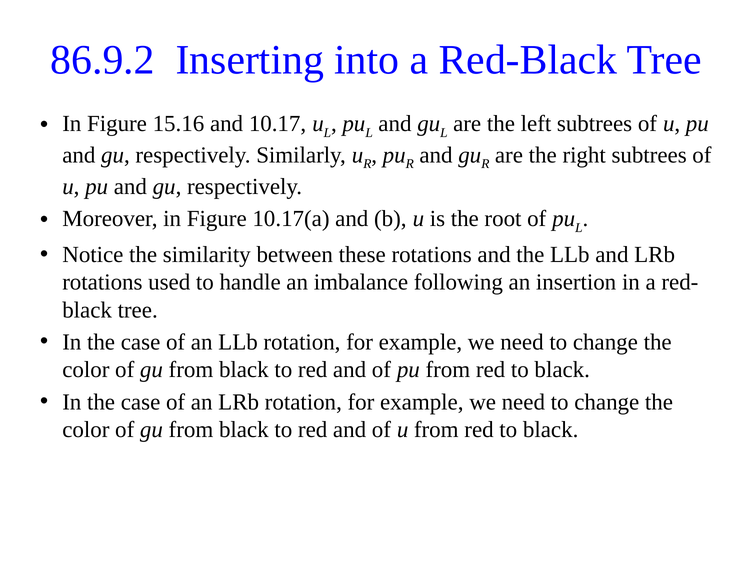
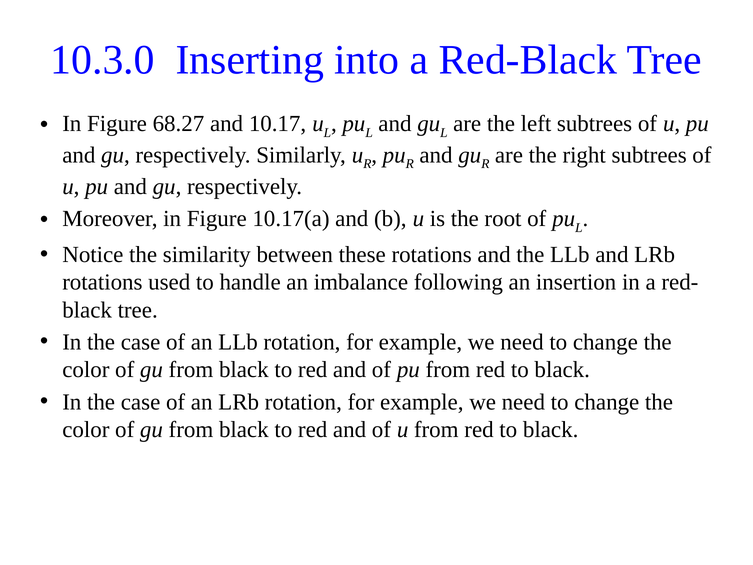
86.9.2: 86.9.2 -> 10.3.0 (103, 60)
15.16: 15.16 -> 68.27 (178, 124)
